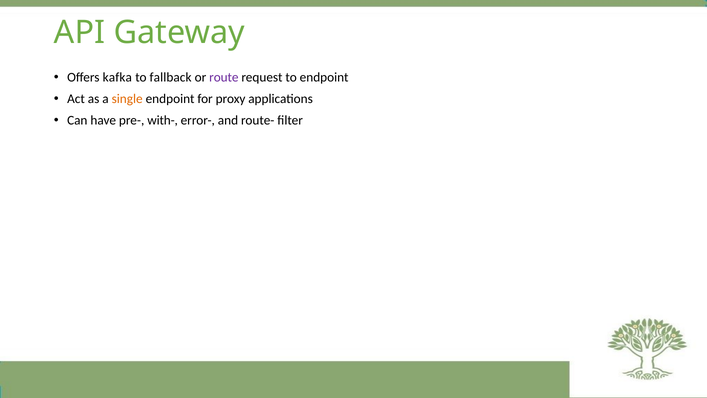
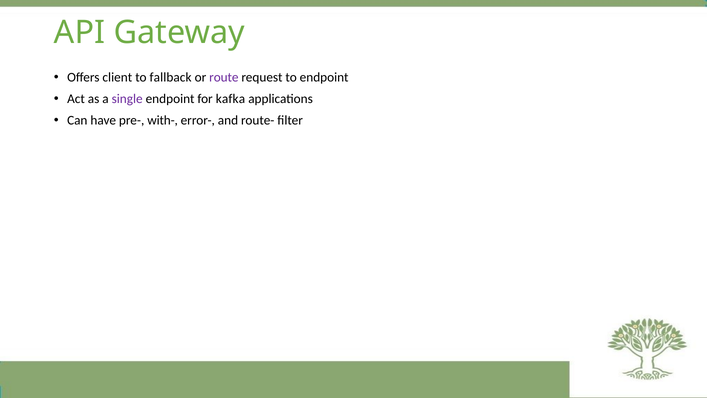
kafka: kafka -> client (117, 77)
single colour: orange -> purple (127, 99)
proxy: proxy -> kafka (230, 99)
